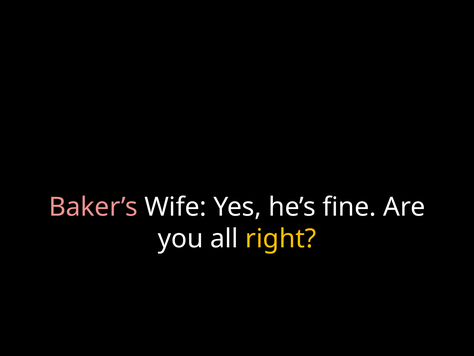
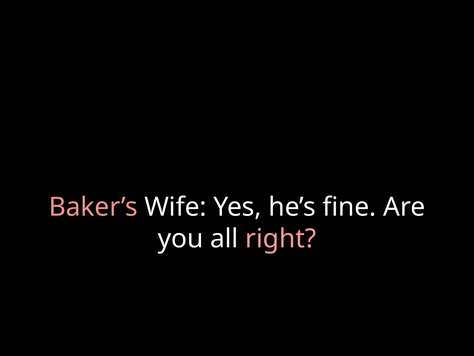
right colour: yellow -> pink (281, 238)
